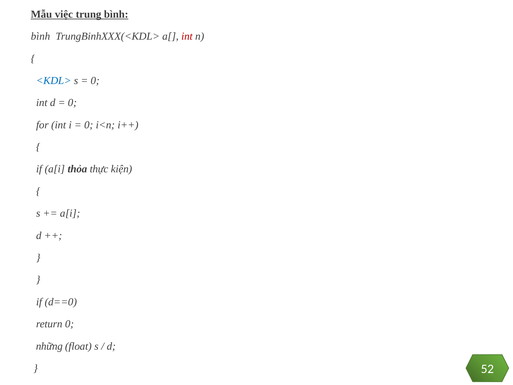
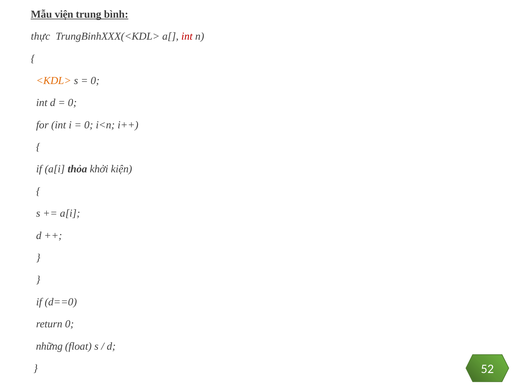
việc: việc -> viện (64, 14)
bình: bình -> thực (40, 36)
<KDL> colour: blue -> orange (54, 81)
thực: thực -> khởi (99, 169)
